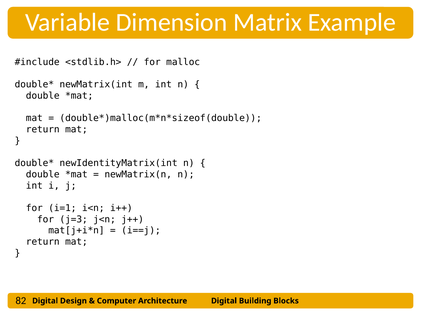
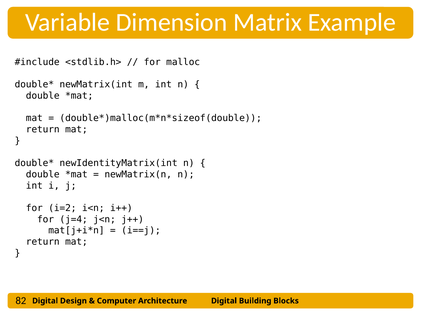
i=1: i=1 -> i=2 (62, 208)
j=3: j=3 -> j=4 (74, 219)
